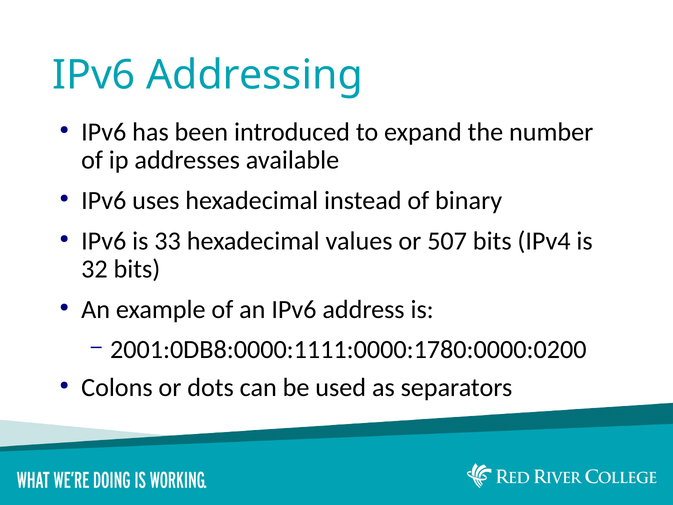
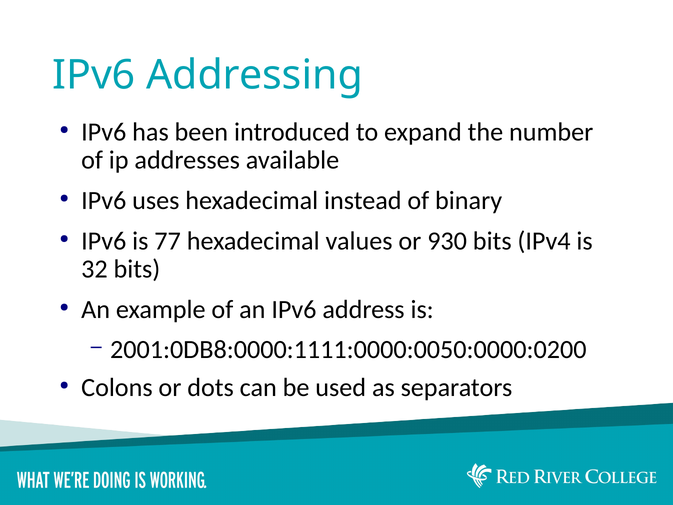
33: 33 -> 77 (168, 241)
507: 507 -> 930 (447, 241)
2001:0DB8:0000:1111:0000:1780:0000:0200: 2001:0DB8:0000:1111:0000:1780:0000:0200 -> 2001:0DB8:0000:1111:0000:0050:0000:0200 (348, 349)
